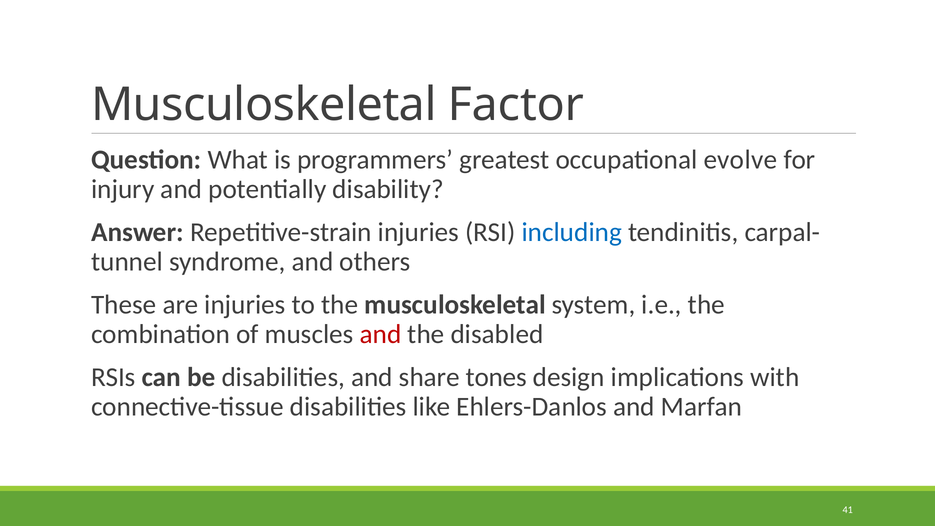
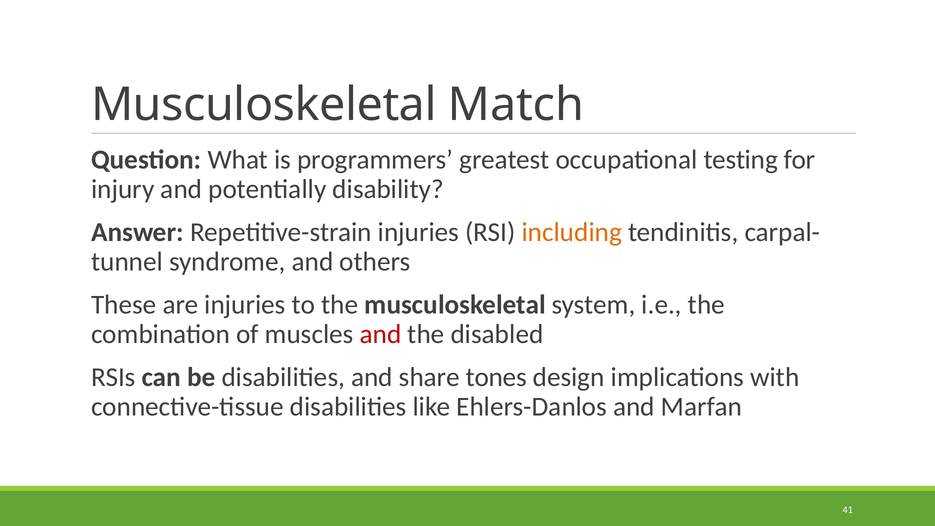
Factor: Factor -> Match (516, 105)
evolve: evolve -> testing (741, 160)
including colour: blue -> orange (572, 232)
